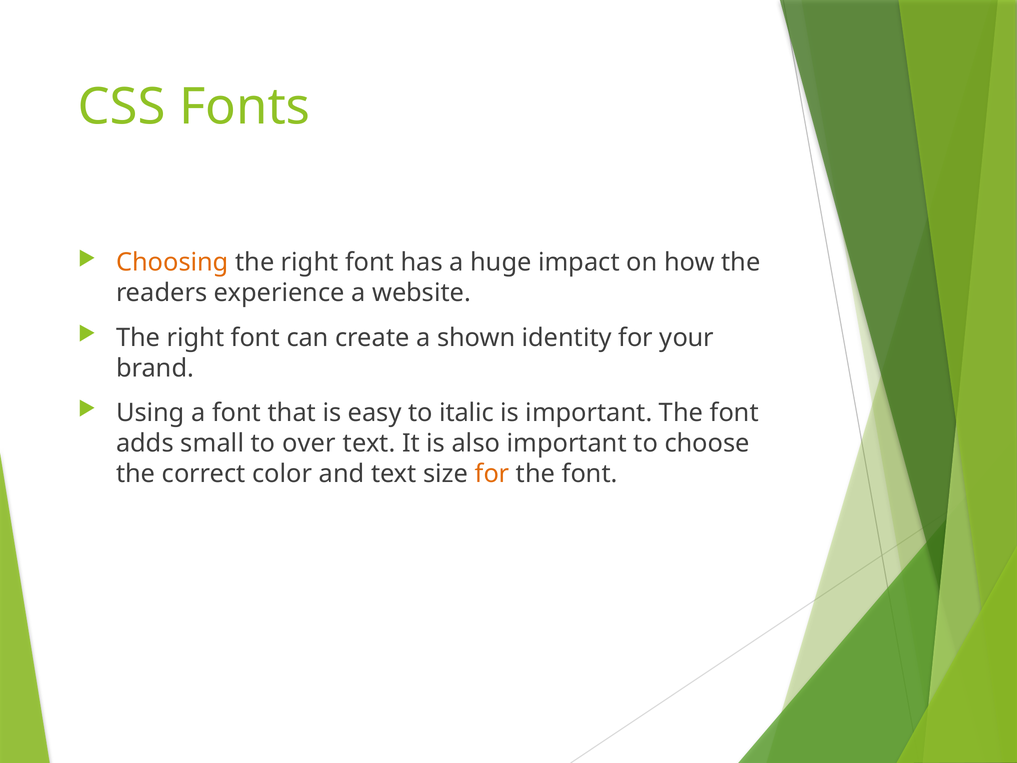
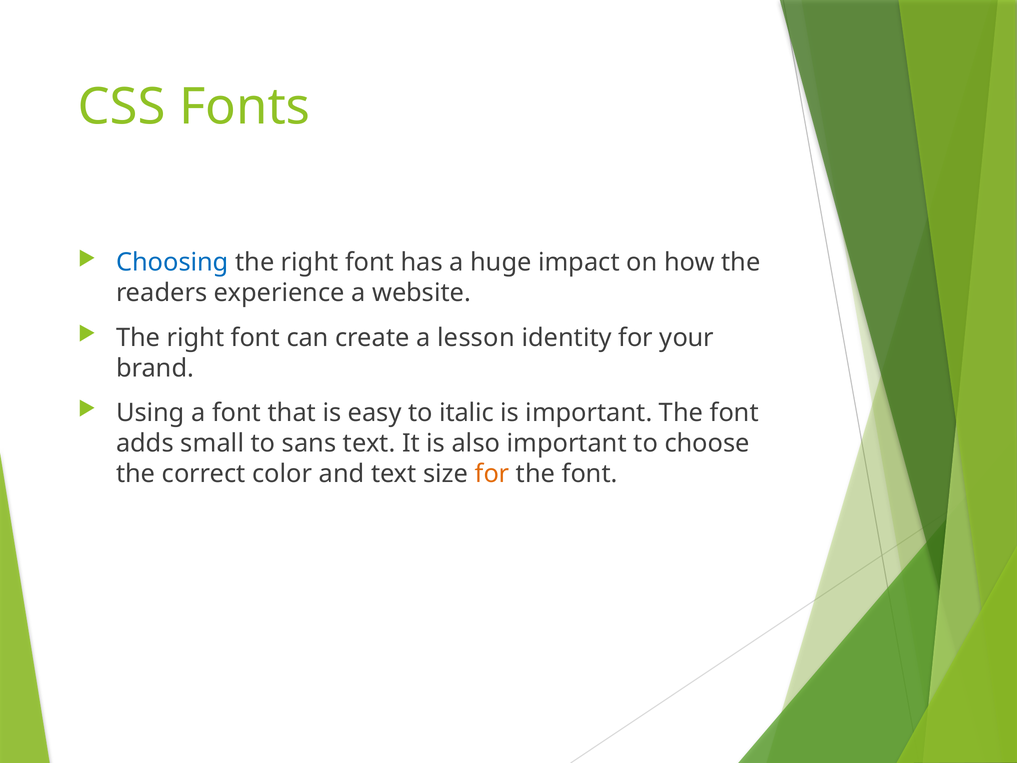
Choosing colour: orange -> blue (172, 262)
shown: shown -> lesson (476, 338)
over: over -> sans (309, 443)
